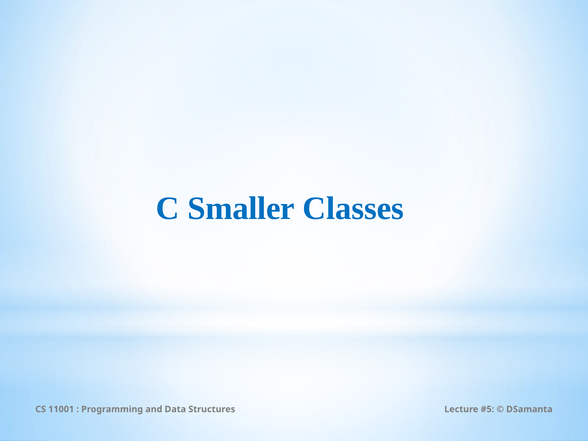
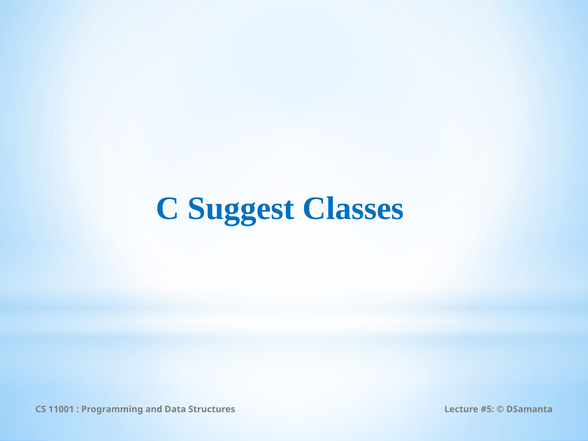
Smaller: Smaller -> Suggest (241, 208)
